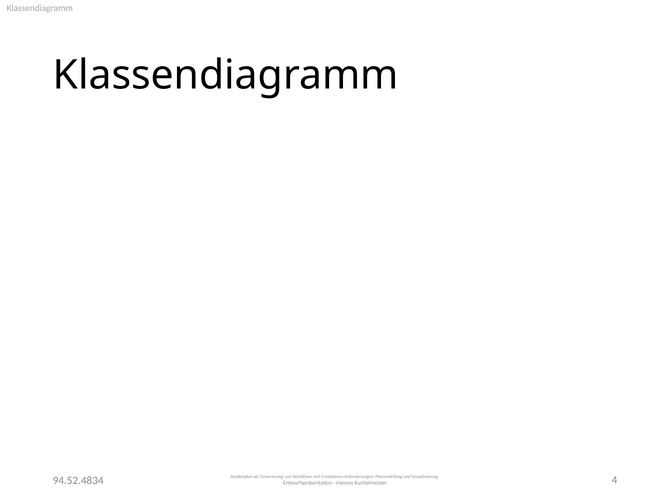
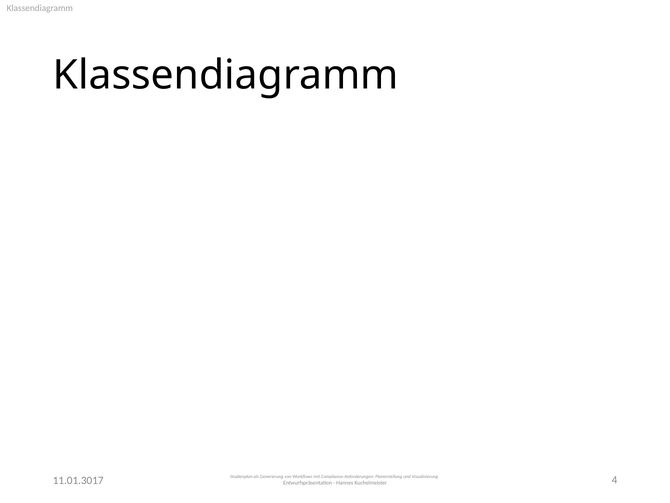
94.52.4834: 94.52.4834 -> 11.01.3017 (78, 480)
